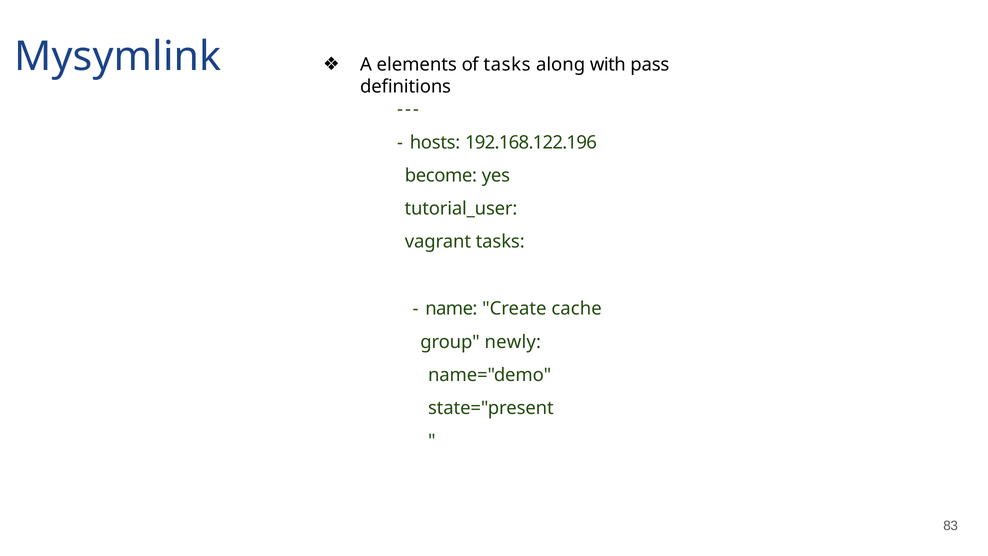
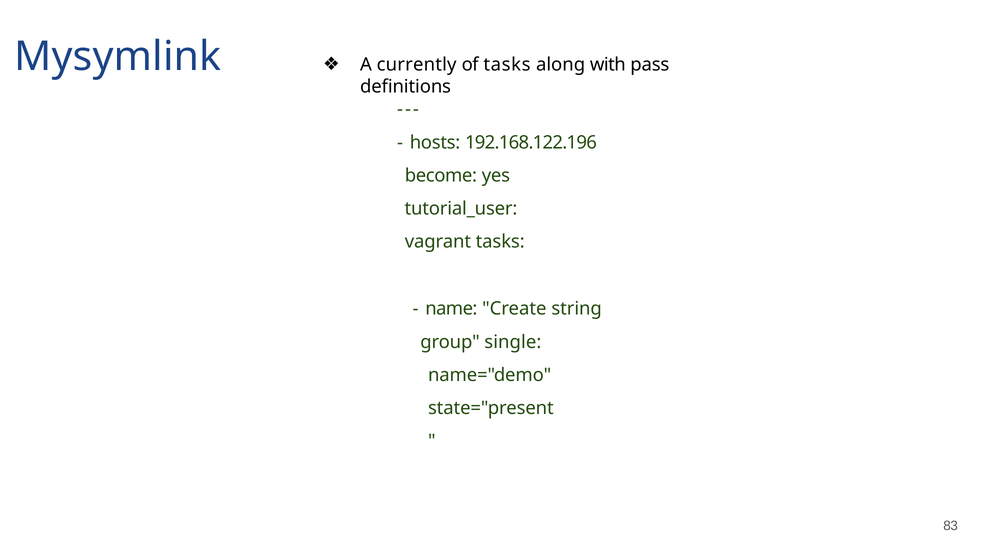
elements: elements -> currently (417, 64)
cache: cache -> string (577, 309)
newly: newly -> single (513, 342)
